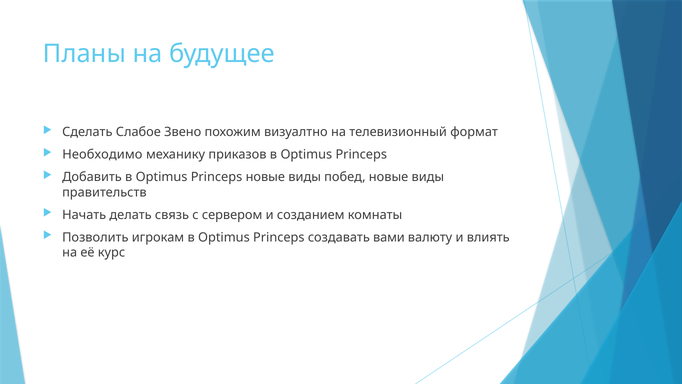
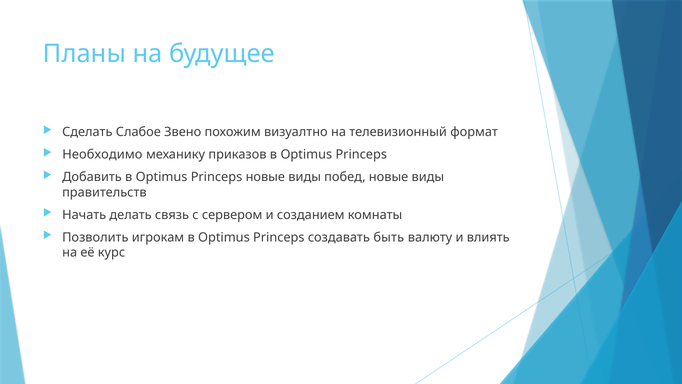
вами: вами -> быть (389, 237)
